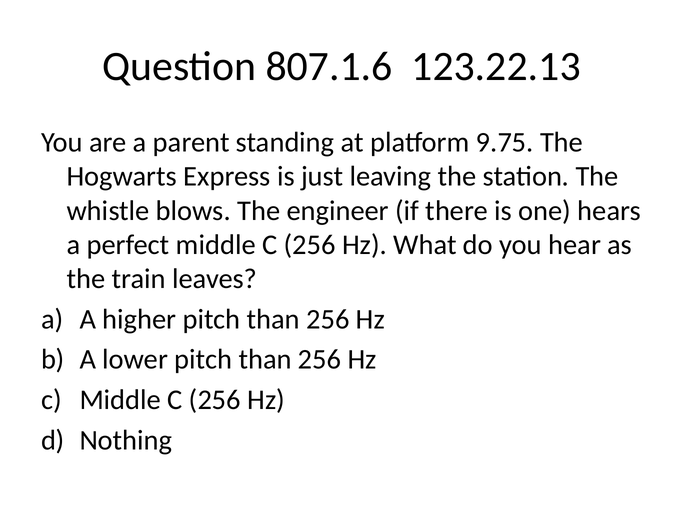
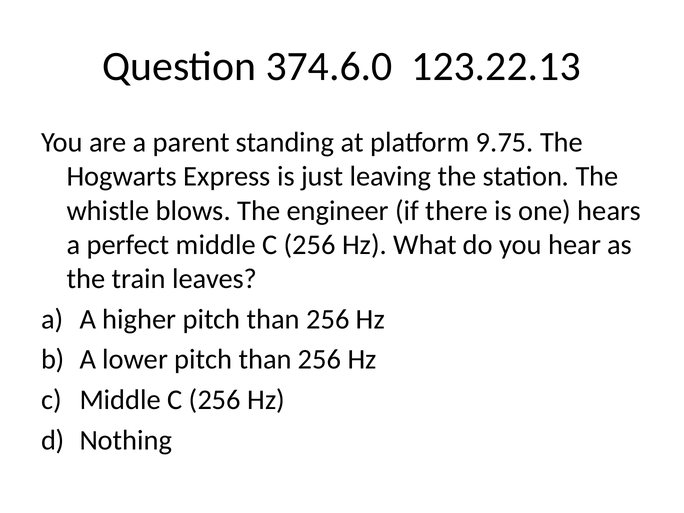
807.1.6: 807.1.6 -> 374.6.0 (329, 66)
